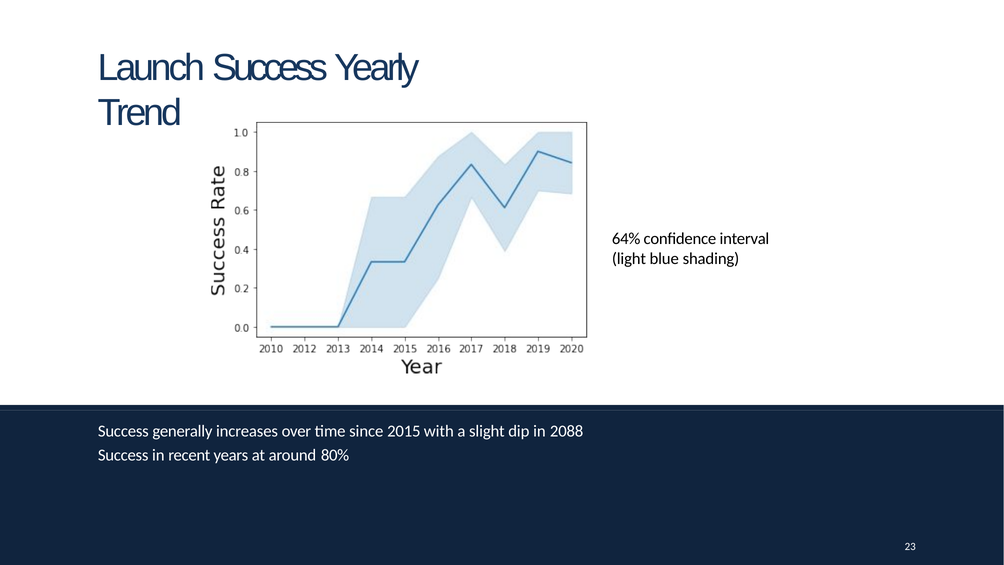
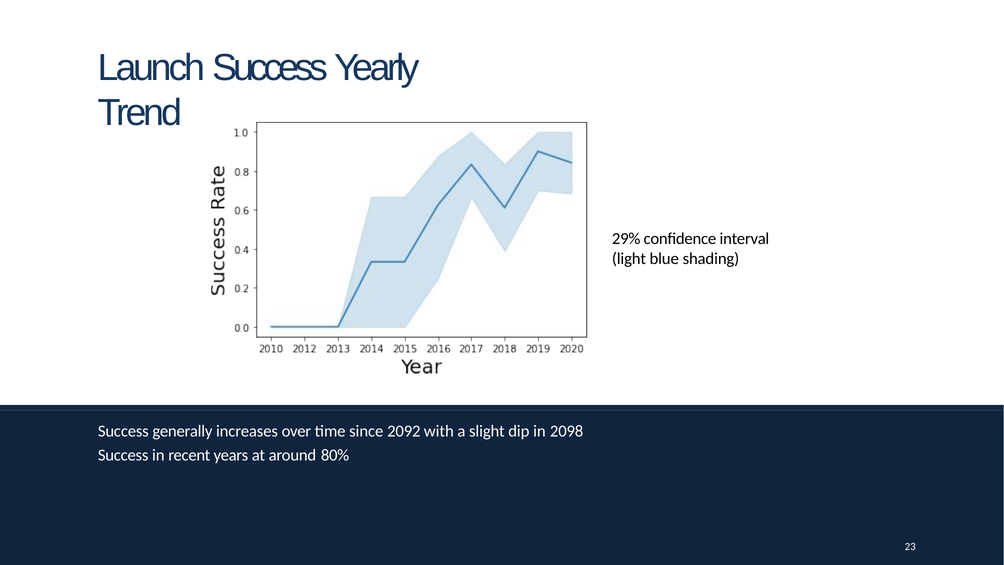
64%: 64% -> 29% (626, 239)
2015: 2015 -> 2092 (404, 431)
2088: 2088 -> 2098 (567, 431)
